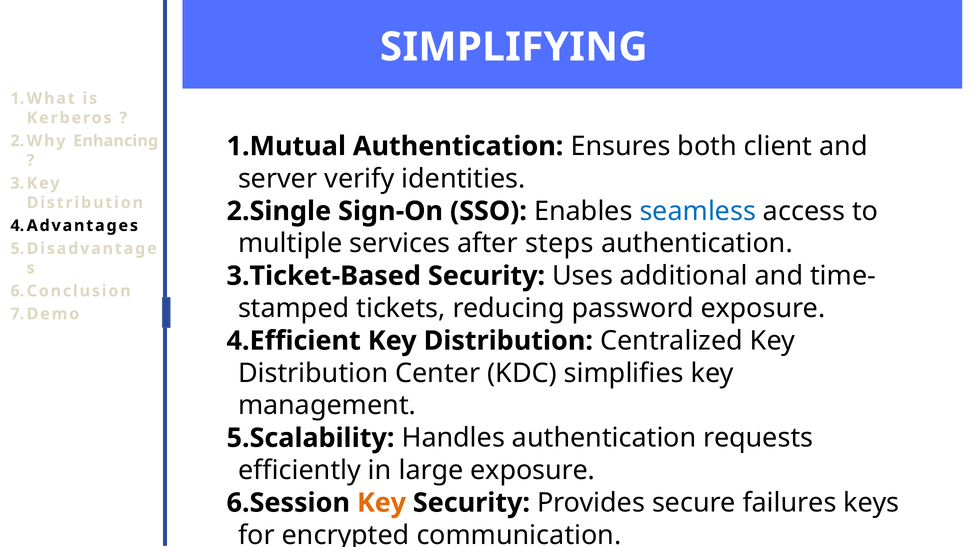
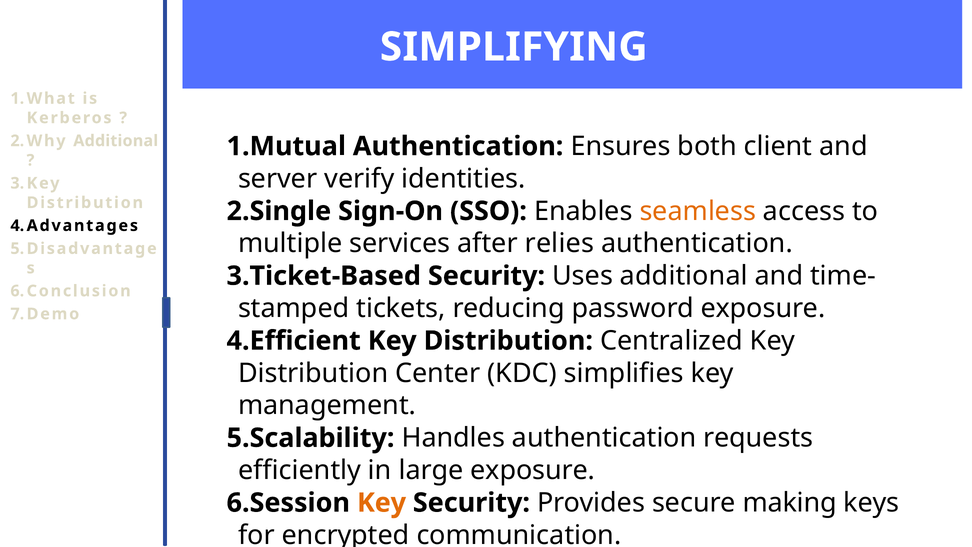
Enhancing: Enhancing -> Additional (116, 141)
seamless colour: blue -> orange (698, 211)
steps: steps -> relies (559, 243)
failures: failures -> making (790, 503)
